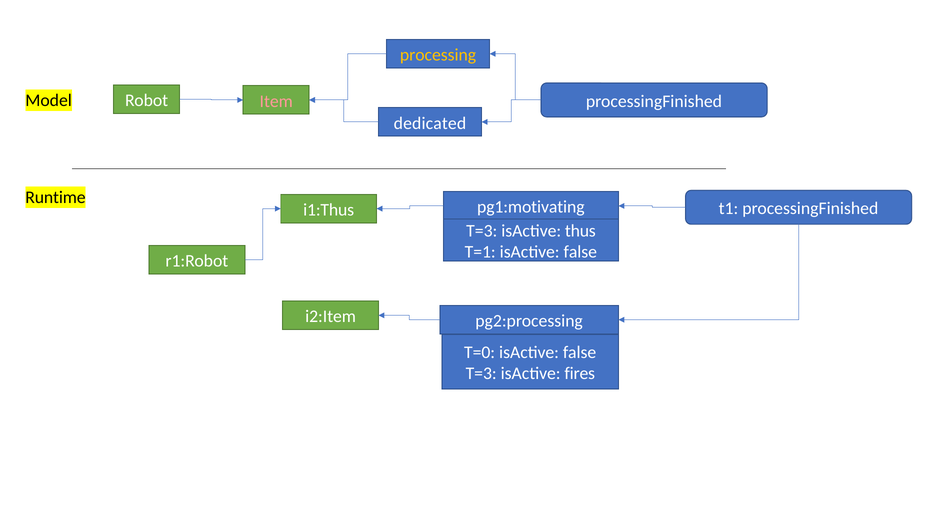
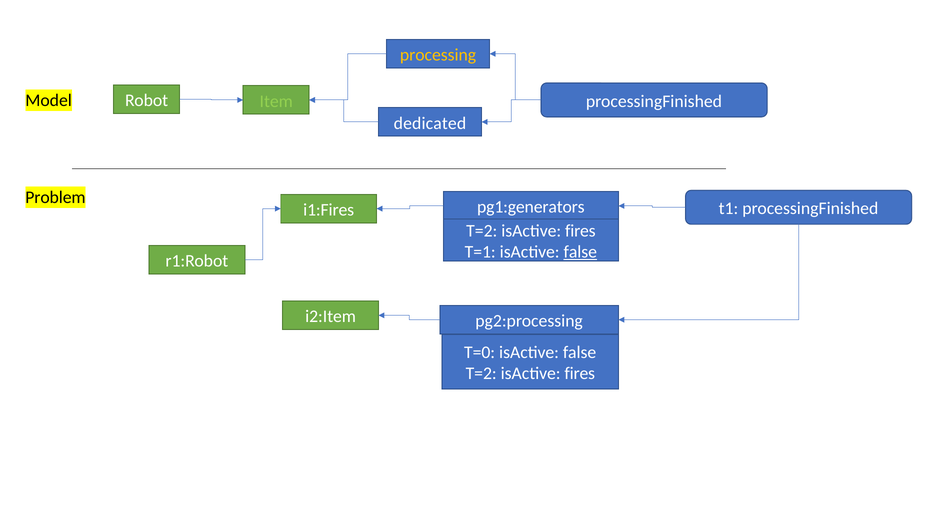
Item colour: pink -> light green (276, 101)
Runtime: Runtime -> Problem (55, 198)
pg1:motivating: pg1:motivating -> pg1:generators (531, 207)
i1:Thus: i1:Thus -> i1:Fires (329, 210)
T=3: T=3 -> T=2 (482, 231)
thus: thus -> fires (580, 231)
false underline: none -> present (580, 252)
T=3: T=3 -> T=2 (481, 374)
